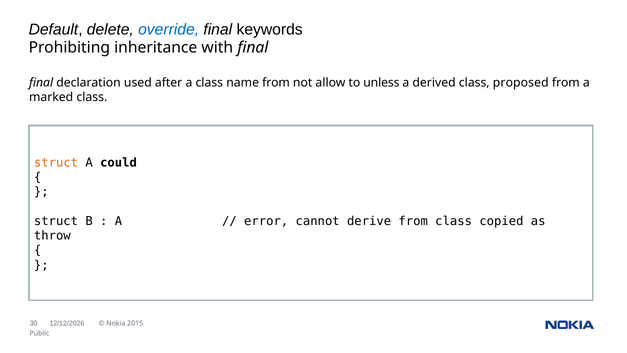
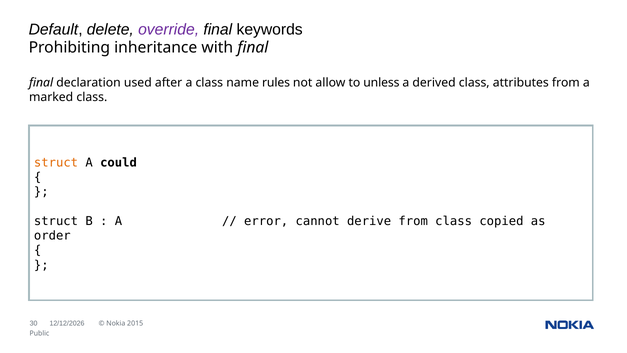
override colour: blue -> purple (169, 30)
name from: from -> rules (276, 83)
proposed: proposed -> attributes (521, 83)
throw: throw -> order (52, 236)
